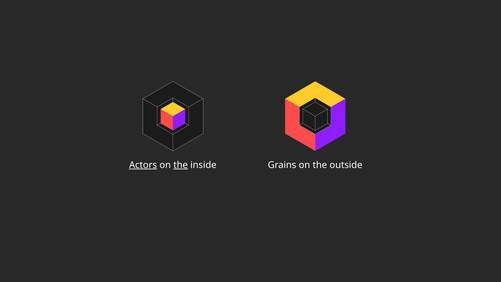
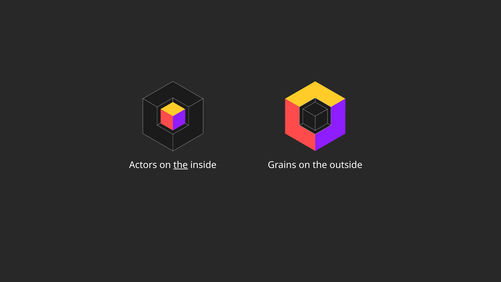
Actors underline: present -> none (143, 165)
